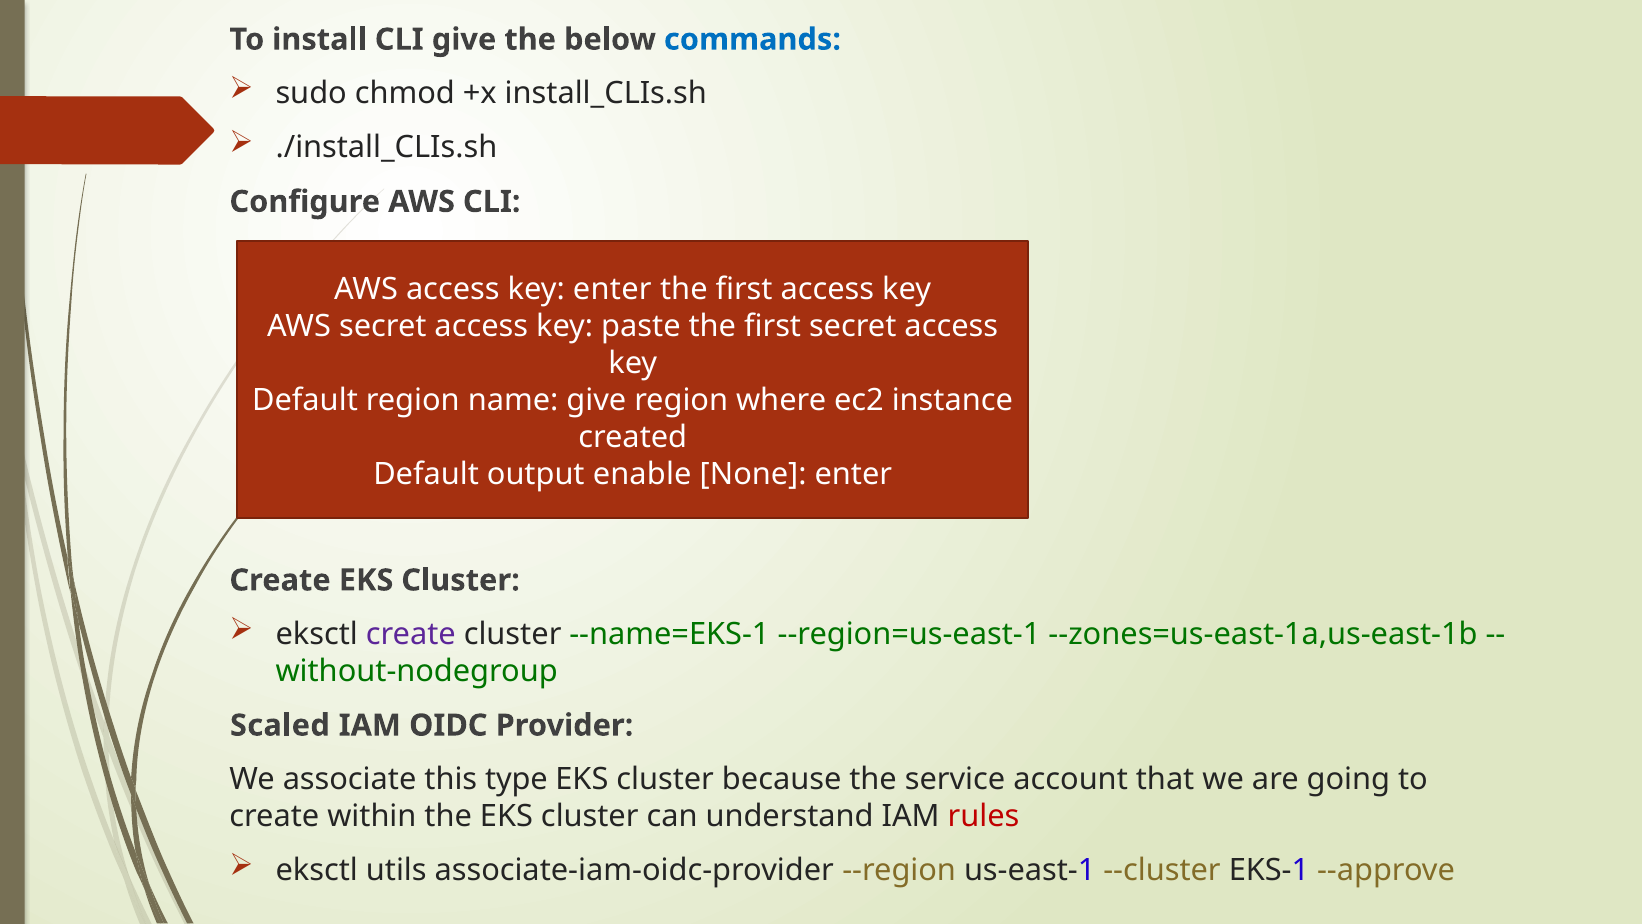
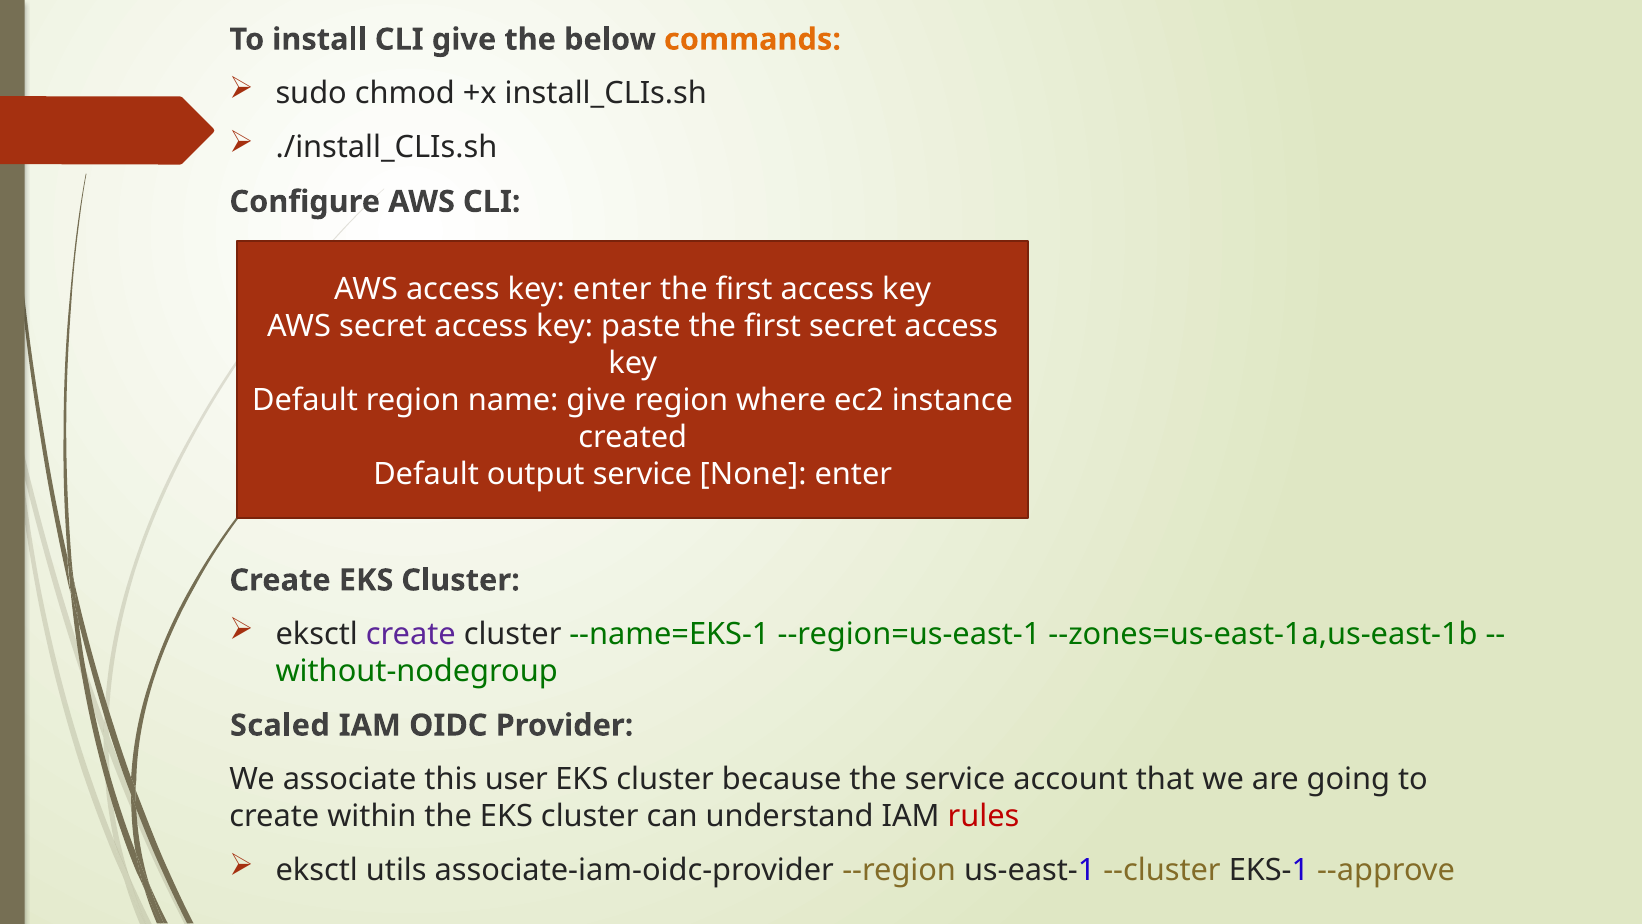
commands colour: blue -> orange (752, 39)
output enable: enable -> service (642, 474)
type: type -> user (516, 779)
